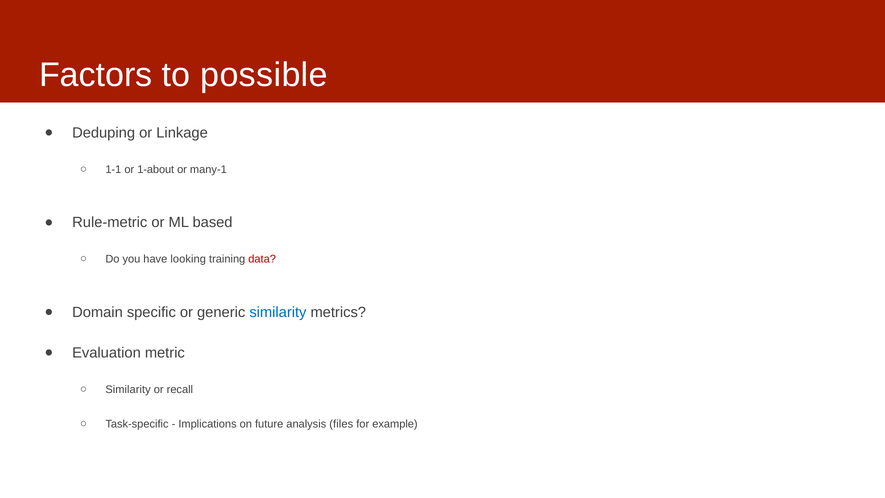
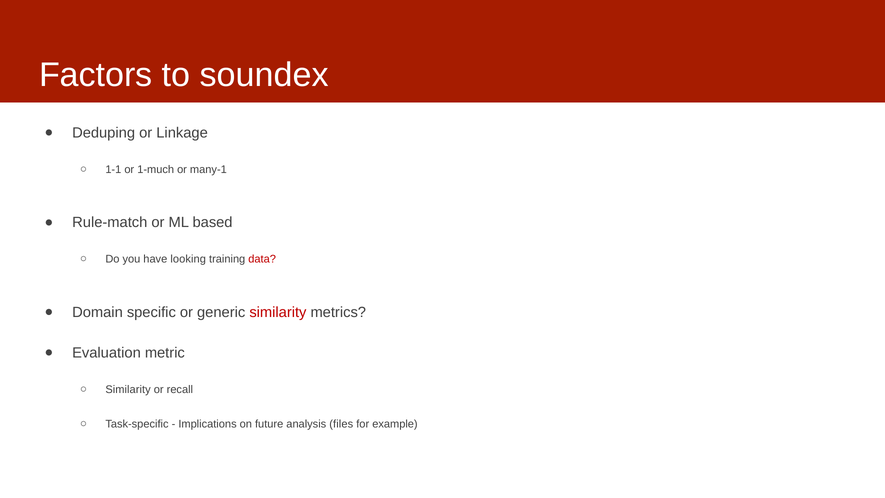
possible: possible -> soundex (264, 75)
1-about: 1-about -> 1-much (156, 169)
Rule-metric: Rule-metric -> Rule-match (110, 222)
similarity colour: blue -> red (278, 312)
